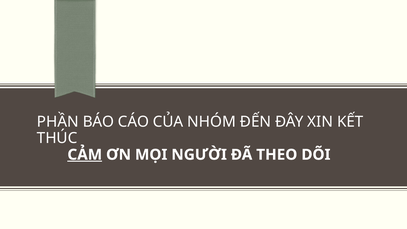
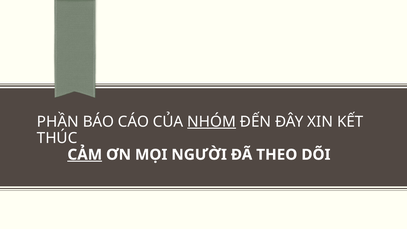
NHÓM underline: none -> present (212, 122)
